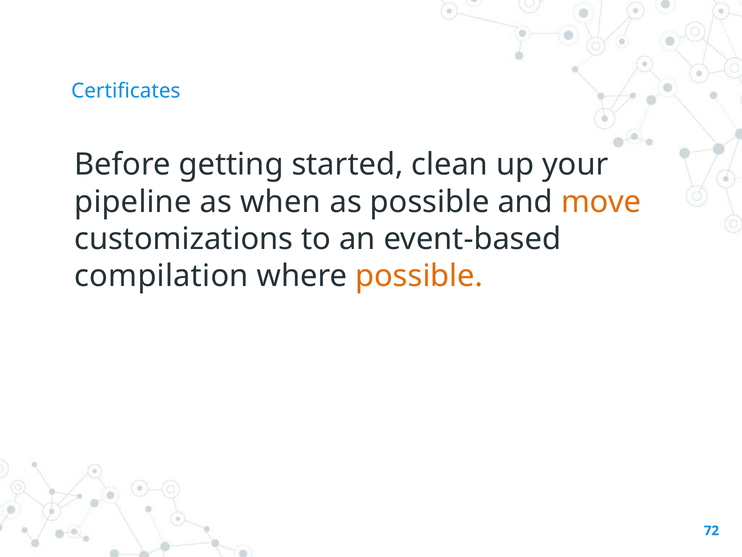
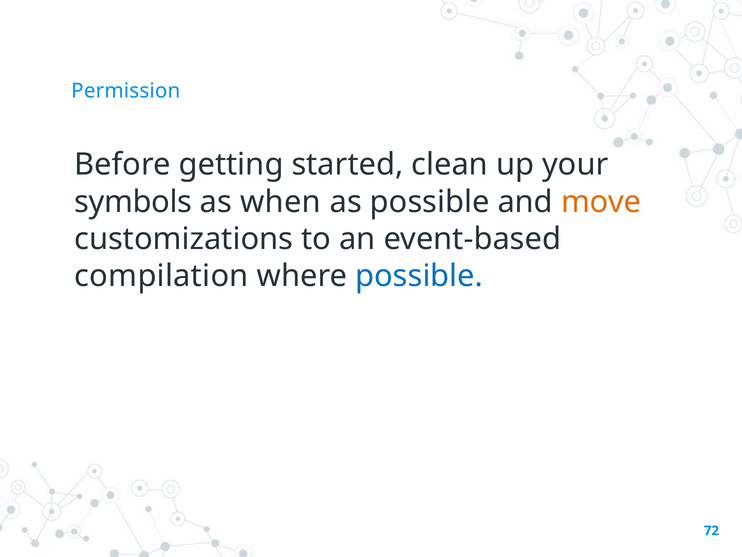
Certificates: Certificates -> Permission (126, 91)
pipeline: pipeline -> symbols (133, 202)
possible colour: orange -> blue (419, 276)
